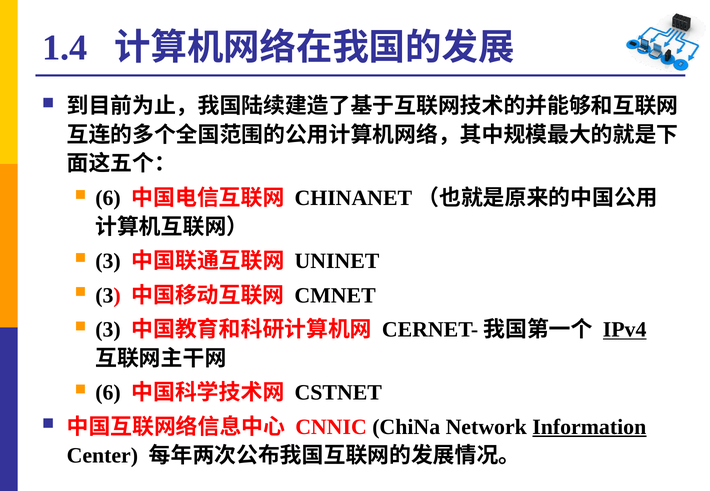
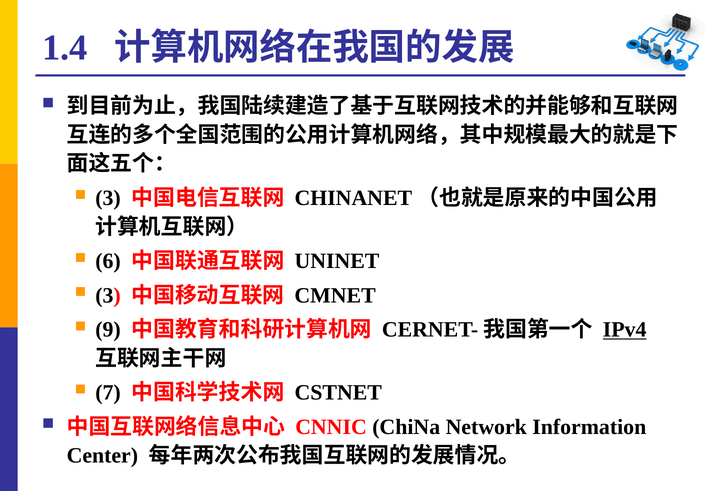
6: 6 -> 3 (108, 198)
3: 3 -> 6 (108, 261)
3: 3 -> 9 (108, 330)
6: 6 -> 7 (108, 393)
Information underline: present -> none (589, 427)
